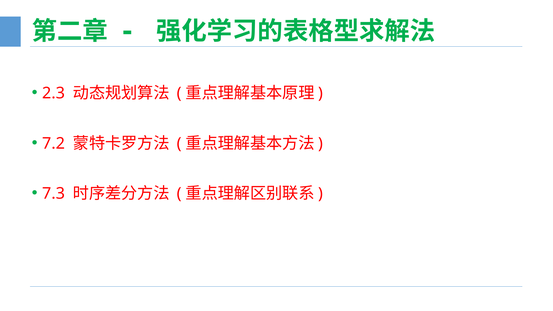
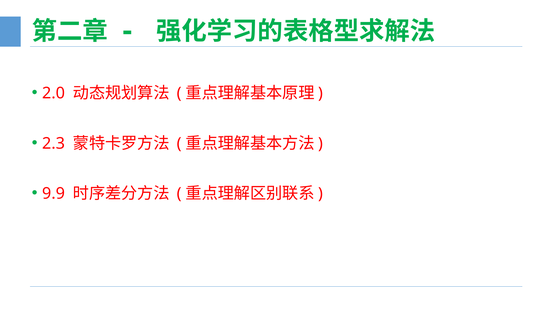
2.3: 2.3 -> 2.0 (54, 93)
7.2: 7.2 -> 2.3 (54, 143)
7.3: 7.3 -> 9.9 (54, 194)
